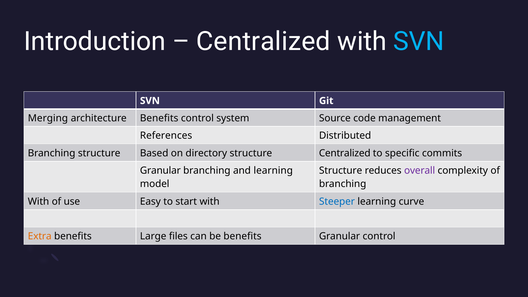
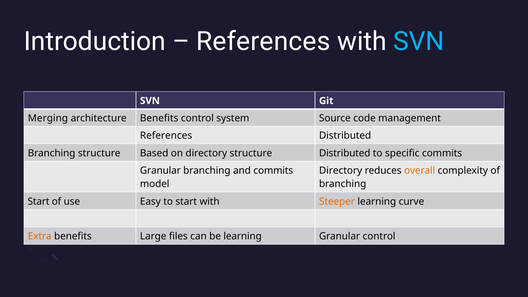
Centralized: Centralized -> References (263, 41)
structure Centralized: Centralized -> Distributed (345, 153)
and learning: learning -> commits (273, 171)
Structure: Structure -> Directory (341, 171)
overall colour: purple -> orange (420, 171)
With: With -> Start (39, 201)
Steeper colour: blue -> orange (337, 201)
be benefits: benefits -> learning (243, 236)
